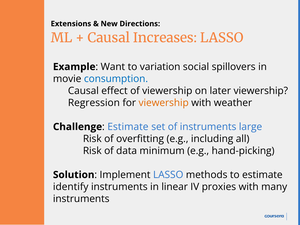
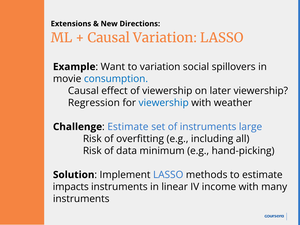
Causal Increases: Increases -> Variation (165, 38)
viewership colour: orange -> blue (164, 103)
identify: identify -> impacts (71, 187)
proxies: proxies -> income (219, 187)
